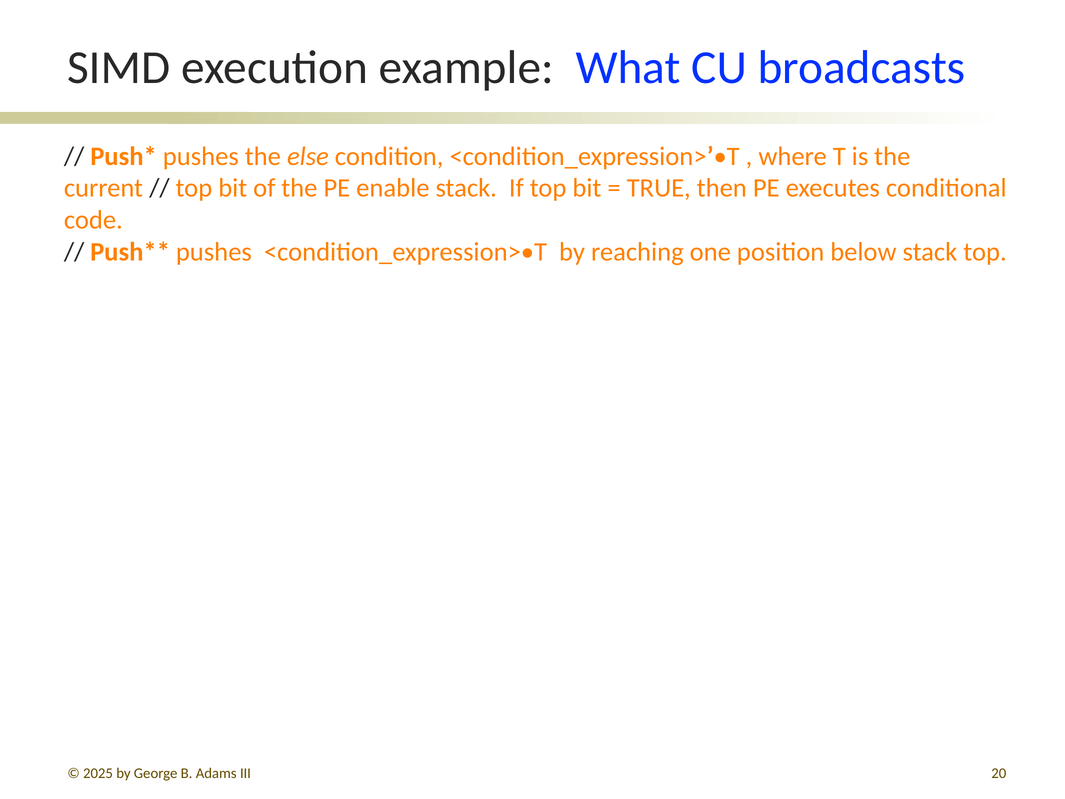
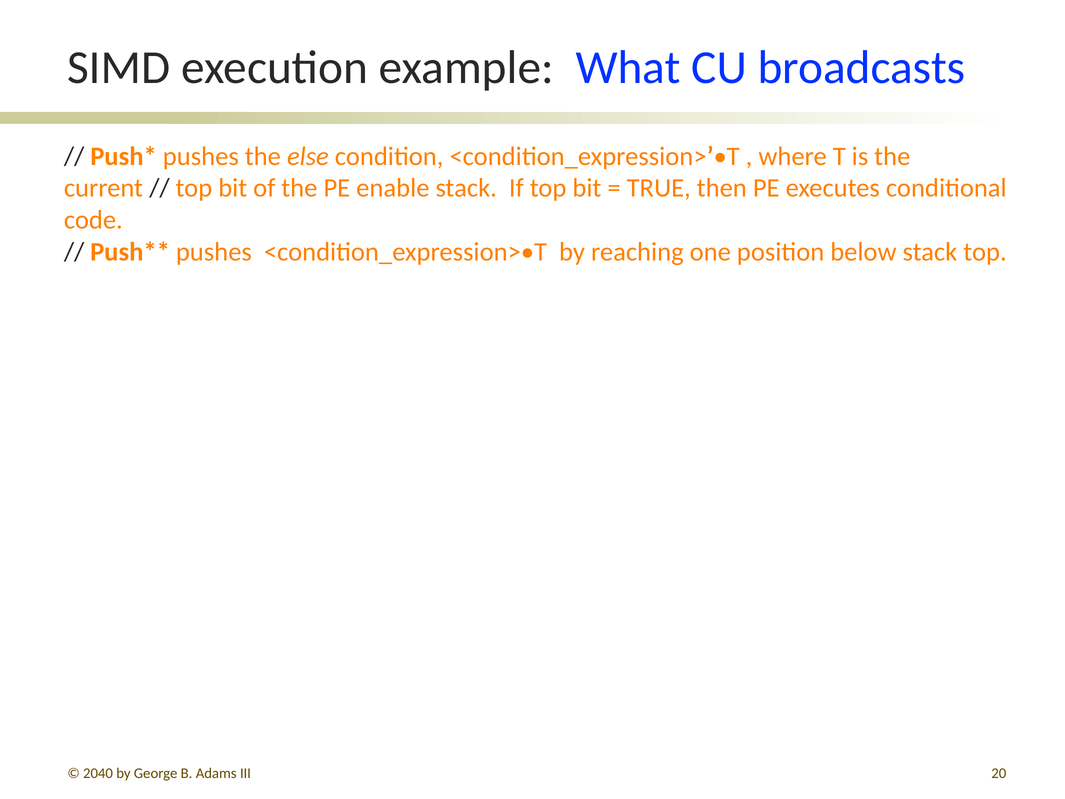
2025: 2025 -> 2040 (98, 773)
